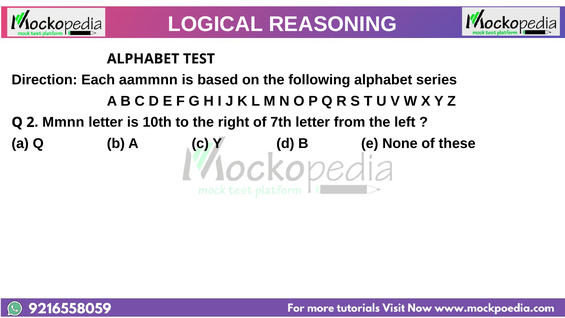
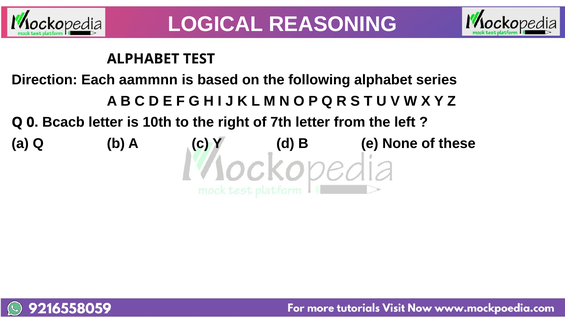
2: 2 -> 0 (30, 122)
Mmnn: Mmnn -> Bcacb (63, 122)
